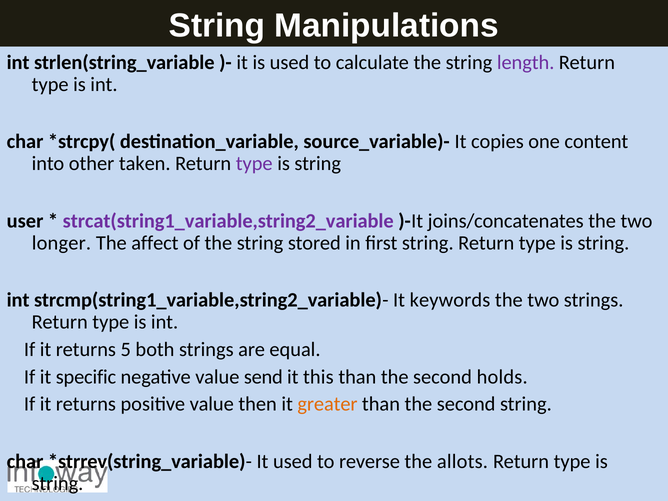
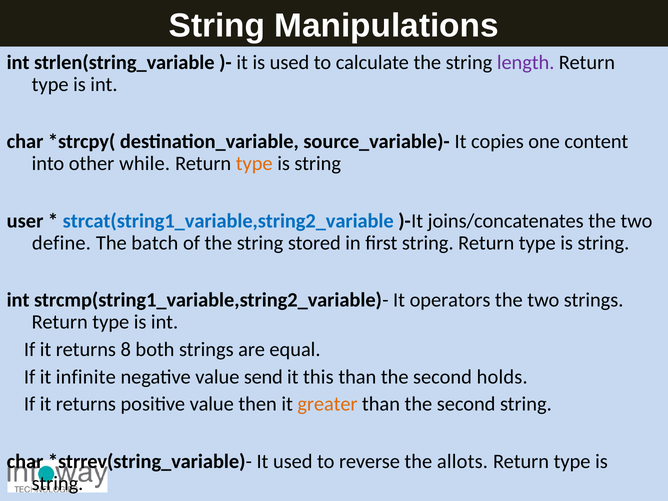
taken: taken -> while (145, 164)
type colour: purple -> orange (254, 164)
strcat(string1_variable,string2_variable colour: purple -> blue (228, 221)
longer: longer -> define (61, 243)
affect: affect -> batch (155, 243)
keywords: keywords -> operators (450, 300)
5: 5 -> 8 (126, 349)
specific: specific -> infinite (86, 377)
